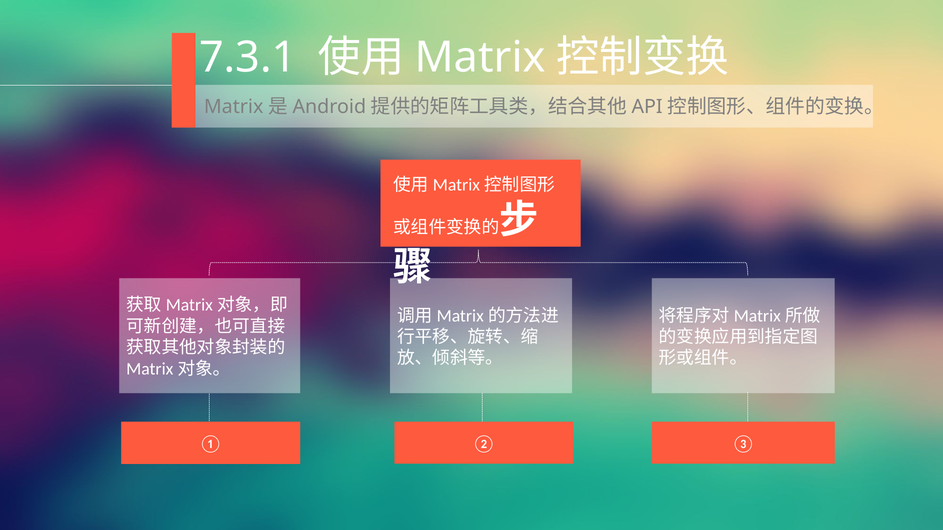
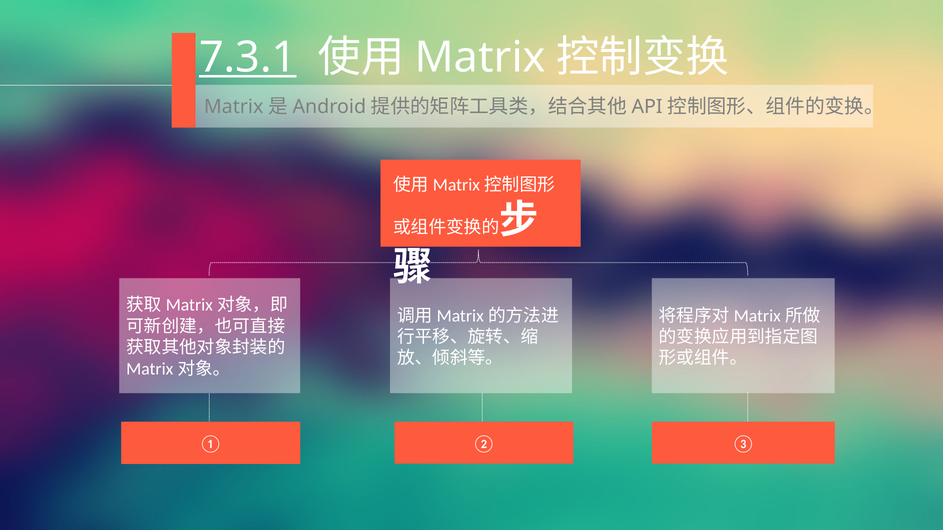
7.3.1 underline: none -> present (248, 58)
